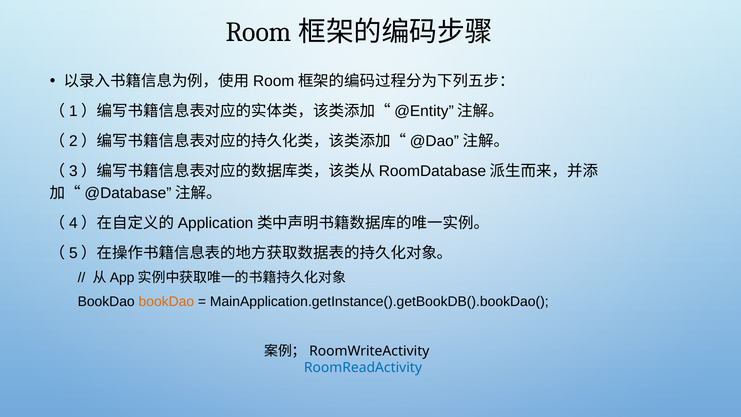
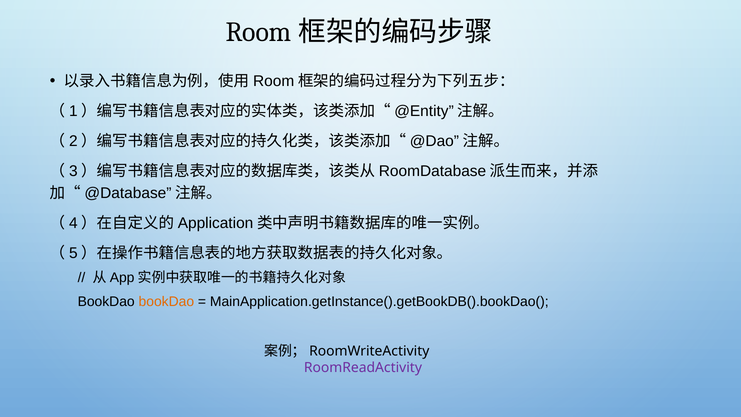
RoomReadActivity colour: blue -> purple (363, 368)
